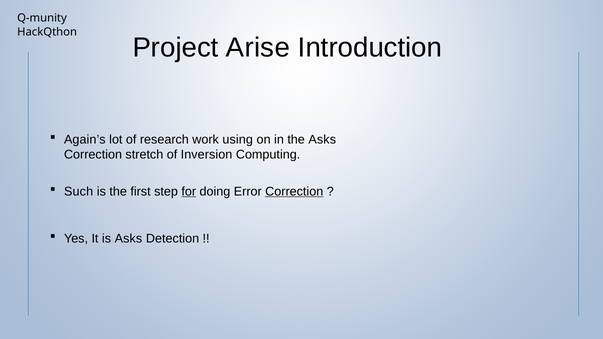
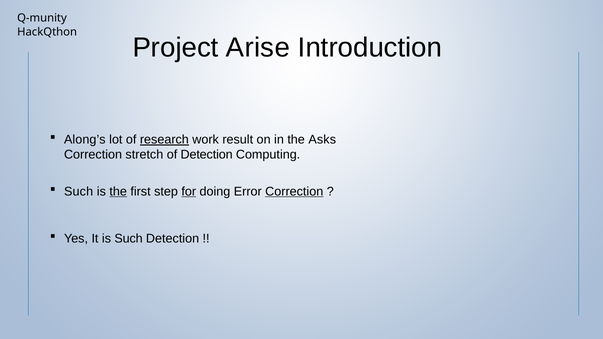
Again’s: Again’s -> Along’s (85, 140)
research underline: none -> present (164, 140)
using: using -> result (238, 140)
of Inversion: Inversion -> Detection (207, 155)
the underline: none -> present (118, 192)
is Asks: Asks -> Such (129, 239)
